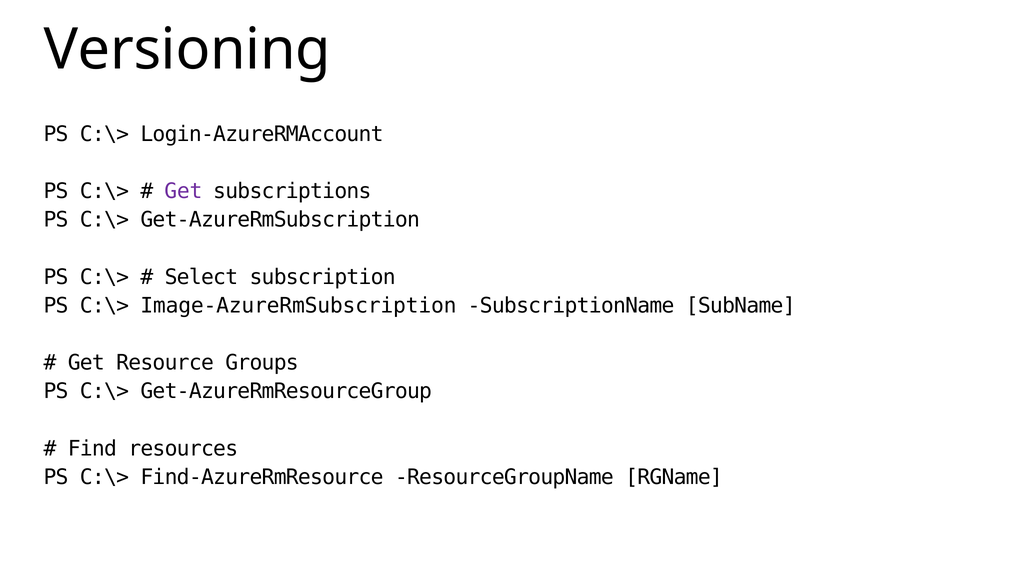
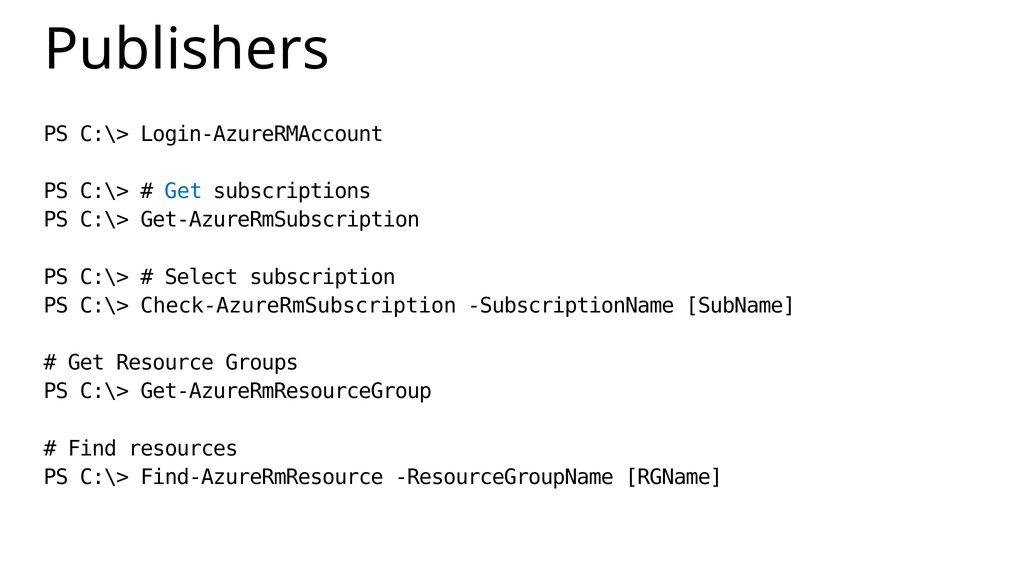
Versioning: Versioning -> Publishers (187, 50)
Get colour: purple -> blue (183, 191)
Image-AzureRmSubscription: Image-AzureRmSubscription -> Check-AzureRmSubscription (298, 306)
